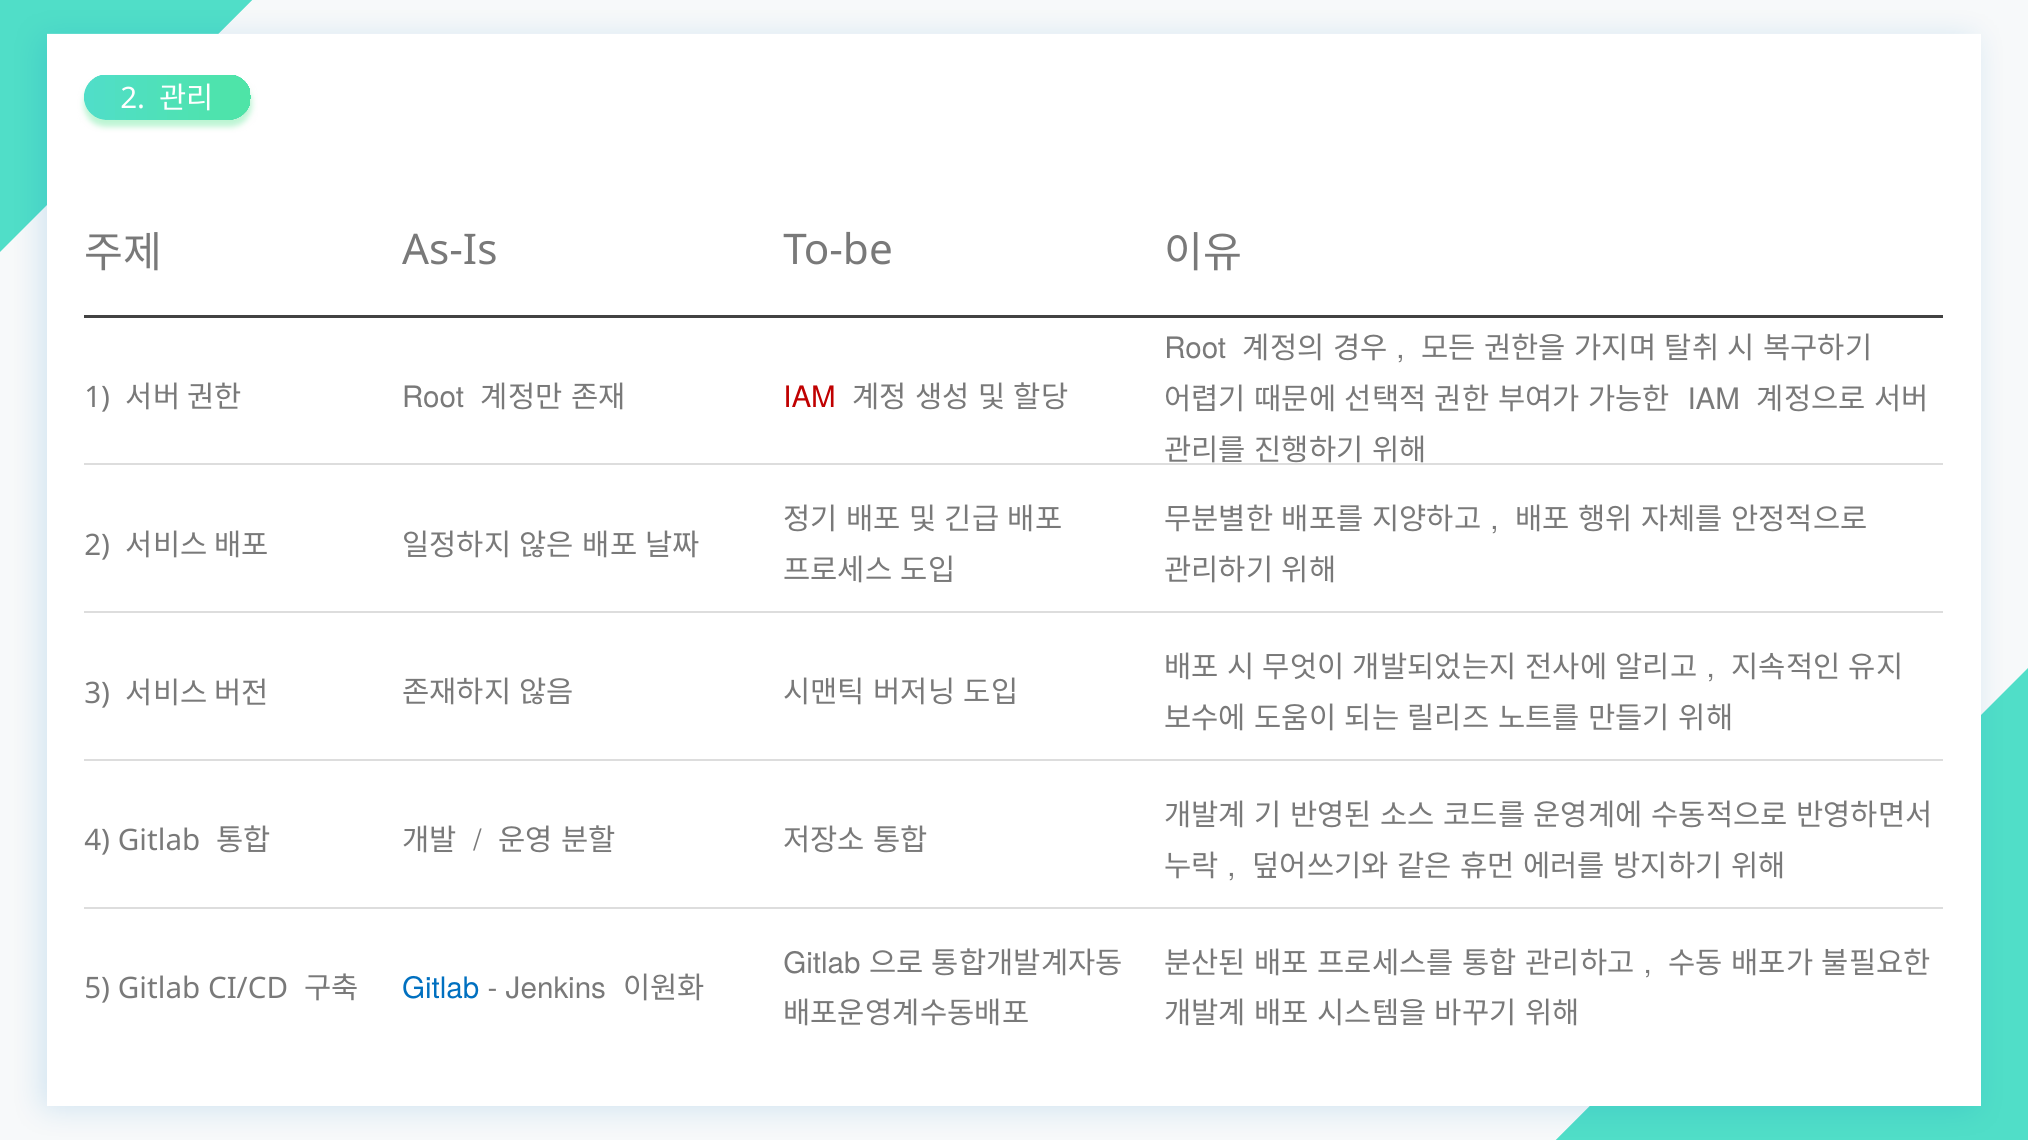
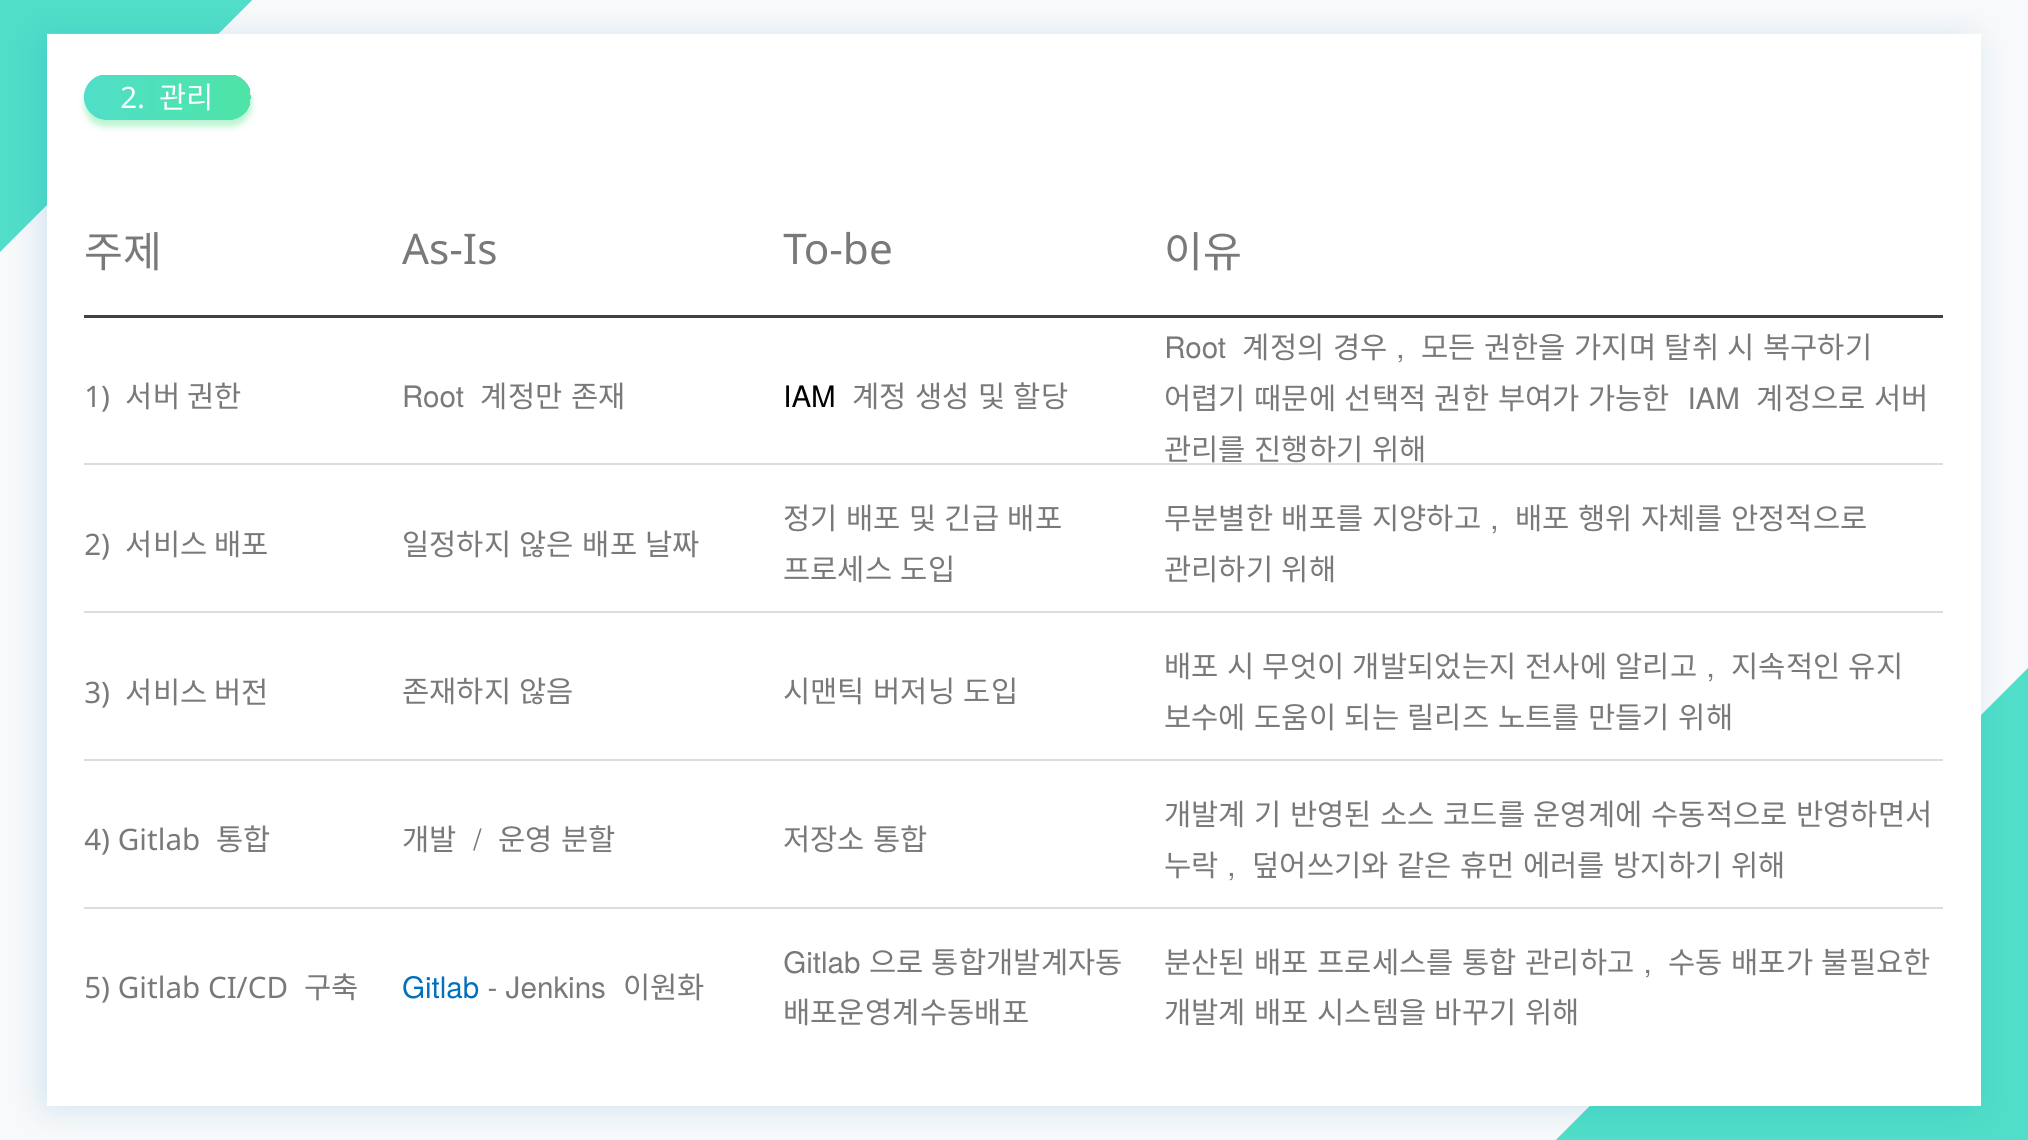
IAM colour: red -> black (810, 398)
